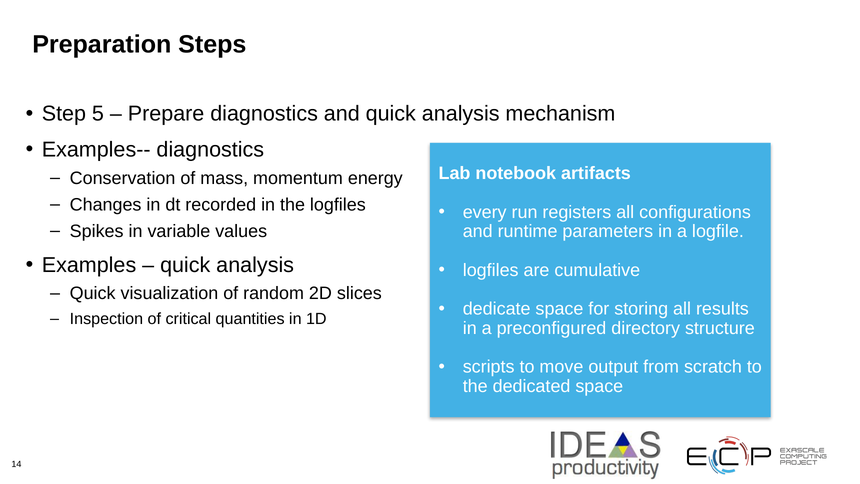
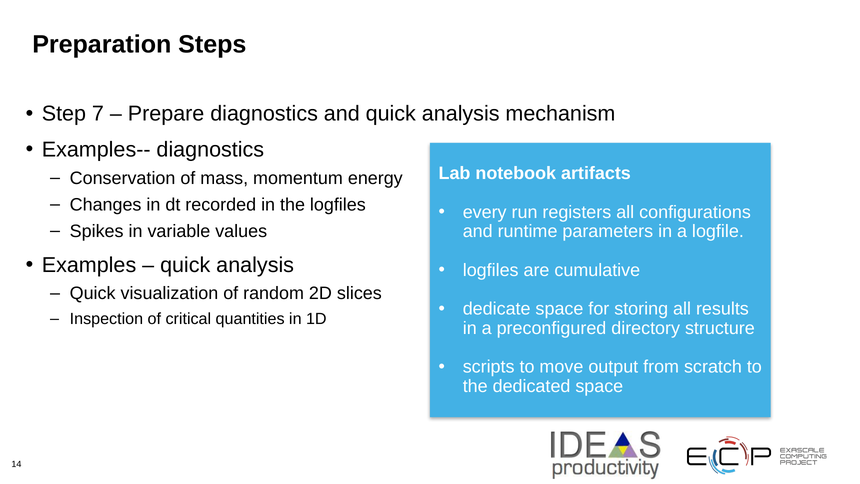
5: 5 -> 7 (98, 114)
